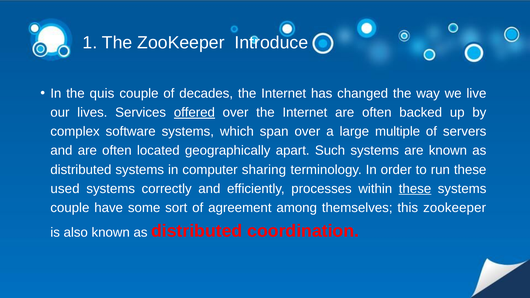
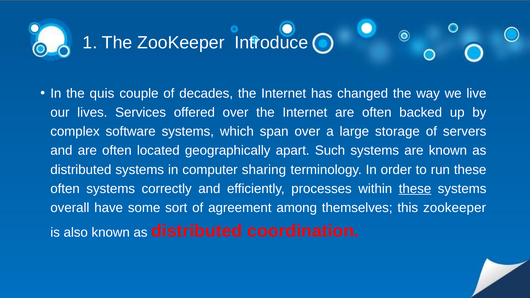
offered underline: present -> none (194, 112)
multiple: multiple -> storage (397, 132)
used: used -> often (65, 189)
couple: couple -> overall (70, 208)
